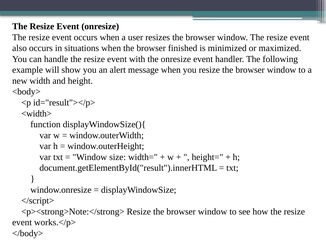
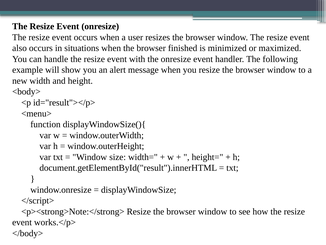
<width>: <width> -> <menu> (36, 113)
